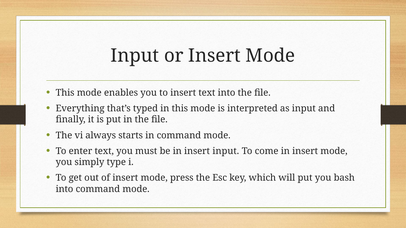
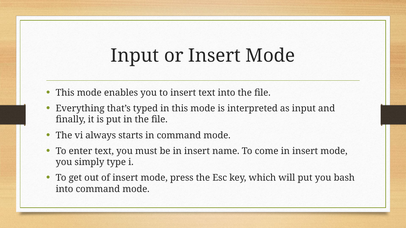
insert input: input -> name (226, 151)
